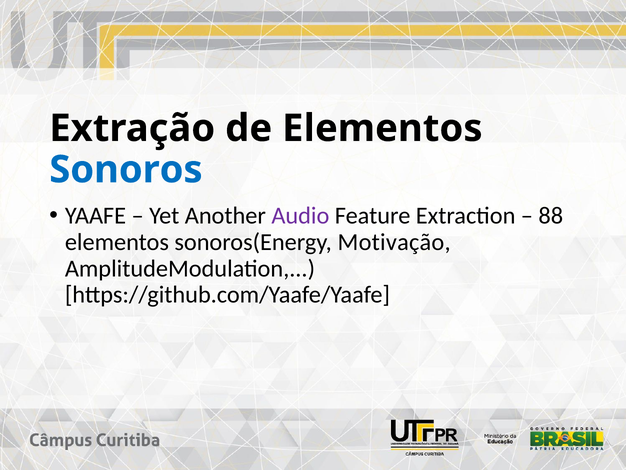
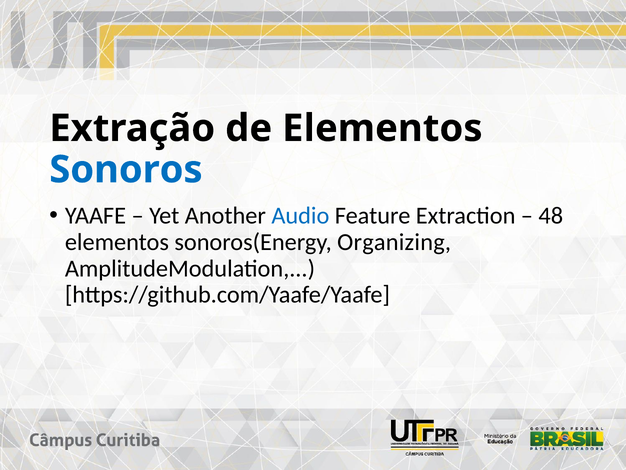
Audio colour: purple -> blue (300, 216)
88: 88 -> 48 (551, 216)
Motivação: Motivação -> Organizing (394, 242)
